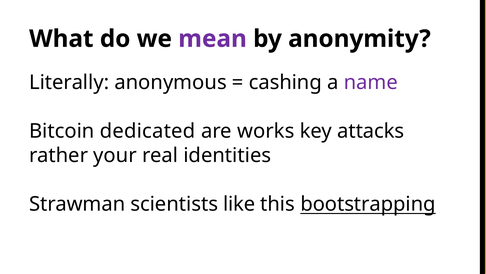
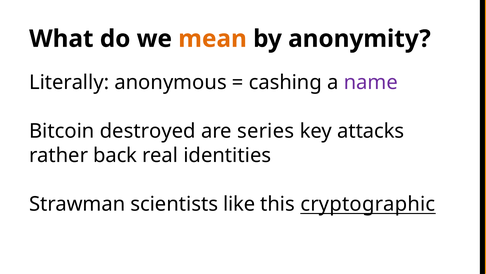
mean colour: purple -> orange (213, 39)
dedicated: dedicated -> destroyed (148, 131)
works: works -> series (266, 131)
your: your -> back (115, 155)
bootstrapping: bootstrapping -> cryptographic (368, 204)
